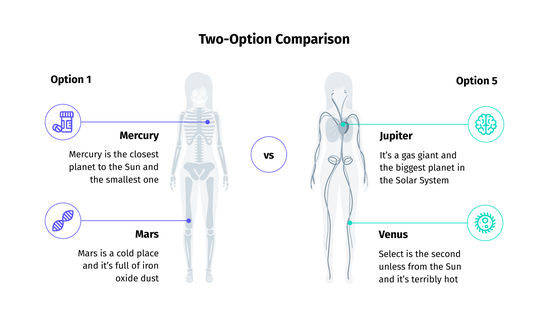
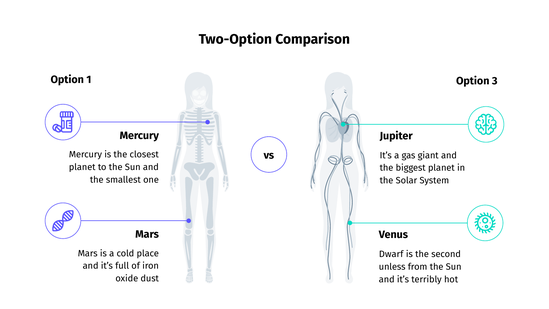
5: 5 -> 3 (495, 81)
Select: Select -> Dwarf (391, 254)
